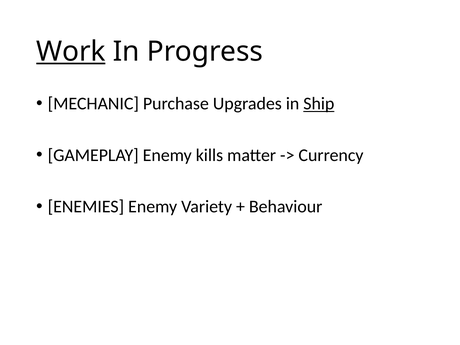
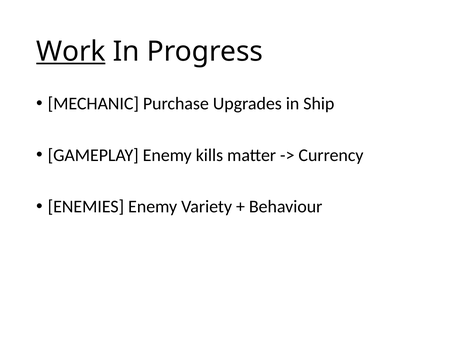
Ship underline: present -> none (319, 104)
